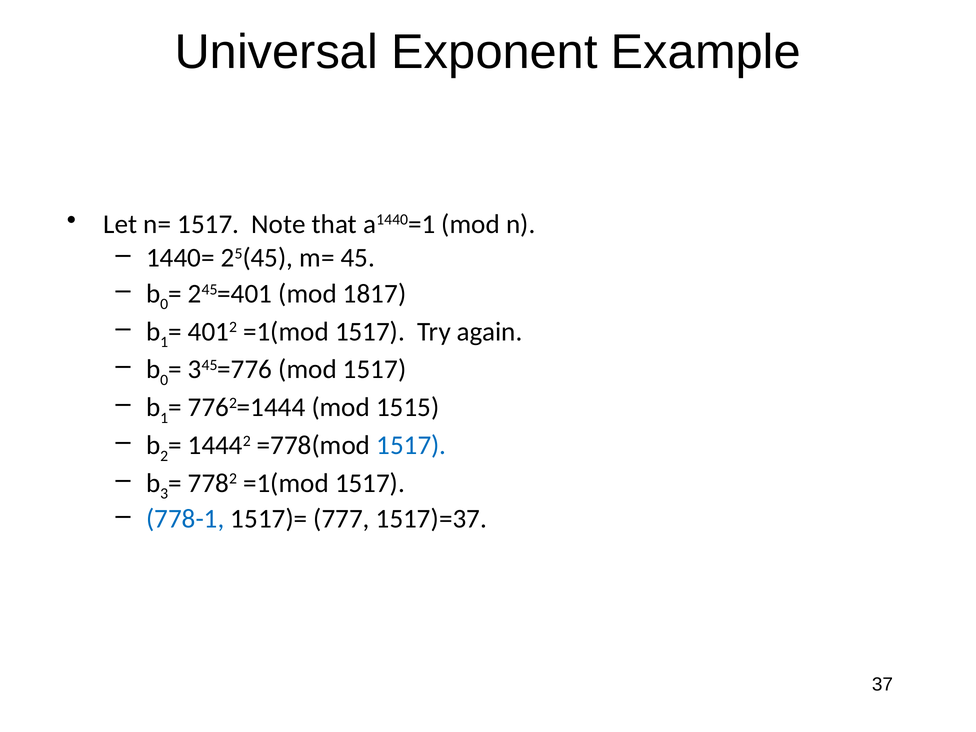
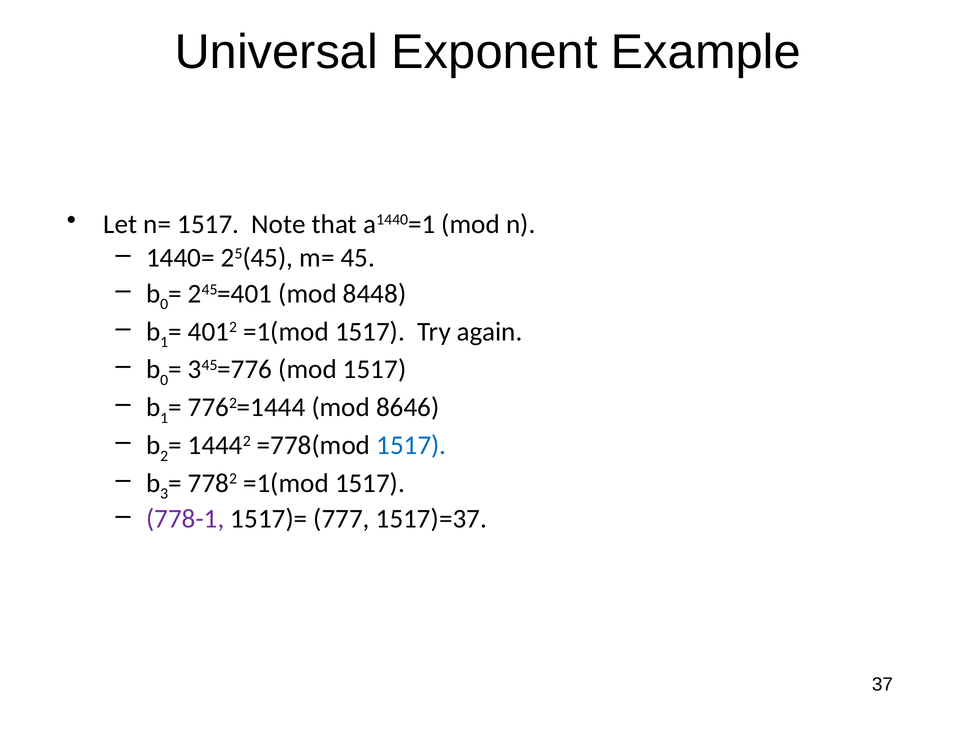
1817: 1817 -> 8448 (375, 294)
1515: 1515 -> 8646 (408, 407)
778-1 colour: blue -> purple (185, 519)
